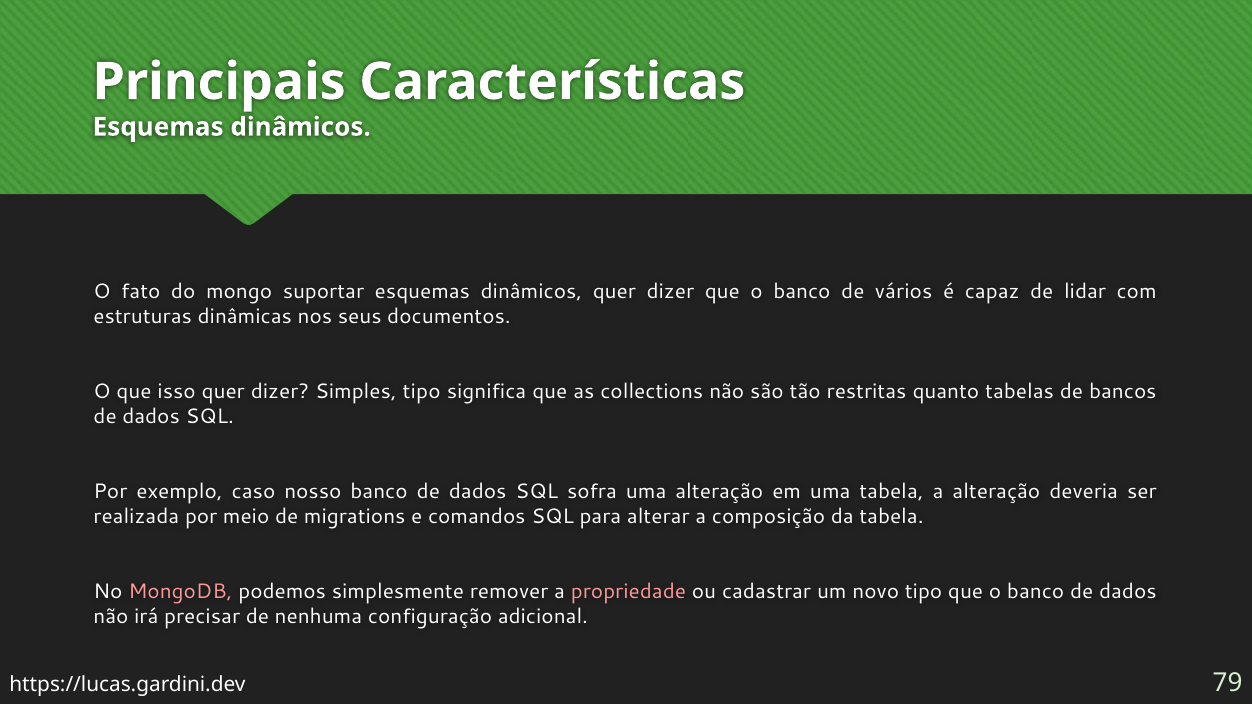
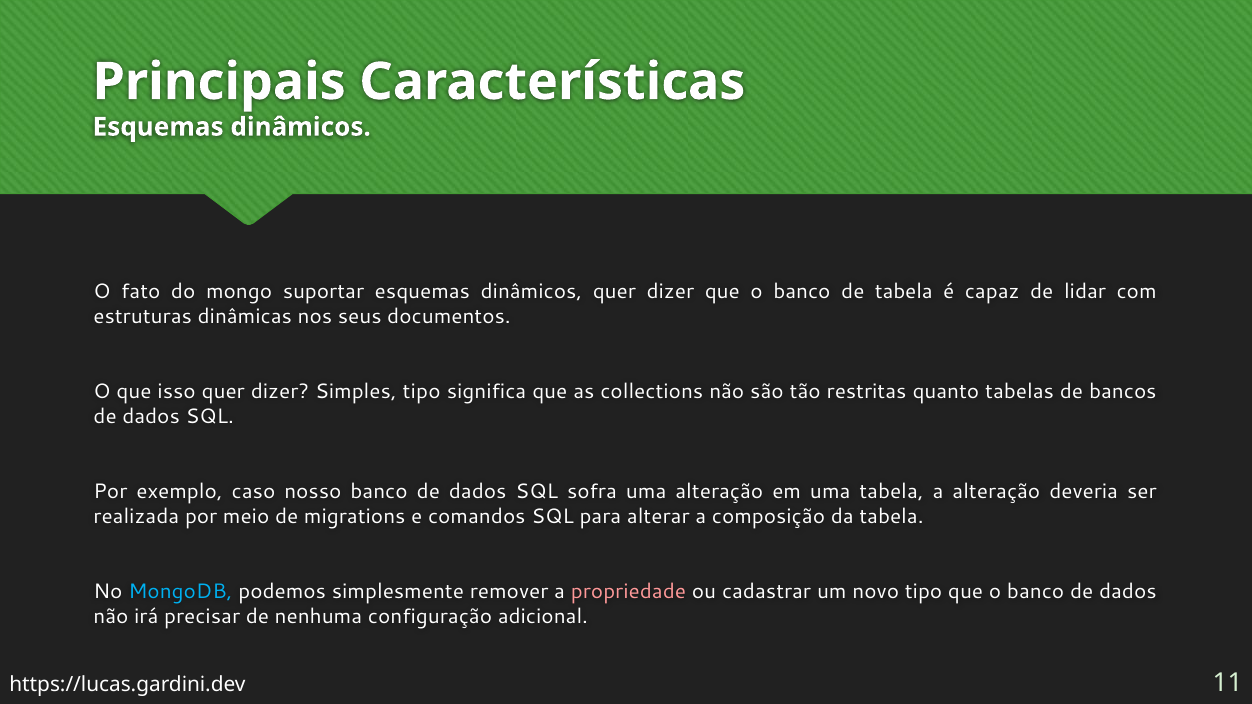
de vários: vários -> tabela (904, 292)
MongoDB colour: pink -> light blue (180, 592)
79: 79 -> 11 (1228, 683)
